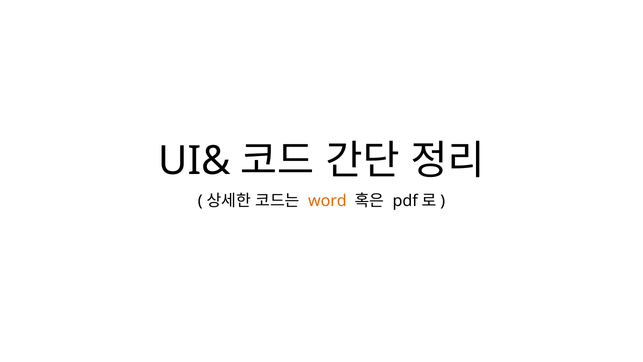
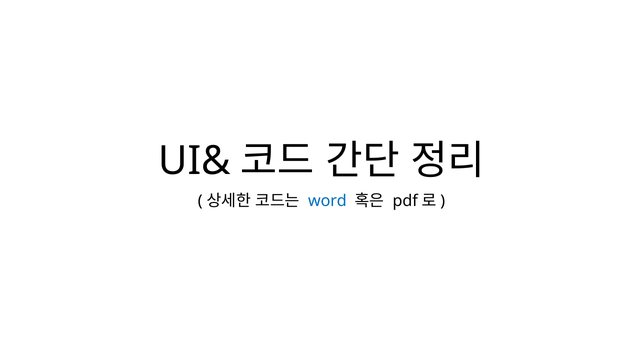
word colour: orange -> blue (327, 201)
